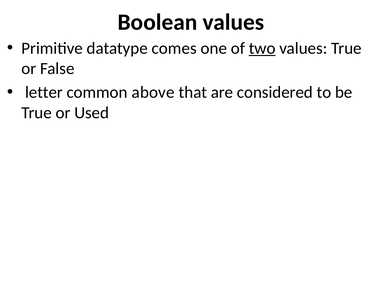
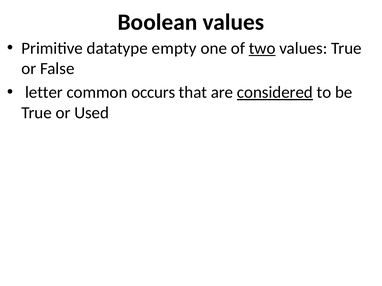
comes: comes -> empty (174, 48)
above: above -> occurs (153, 92)
considered underline: none -> present (275, 92)
